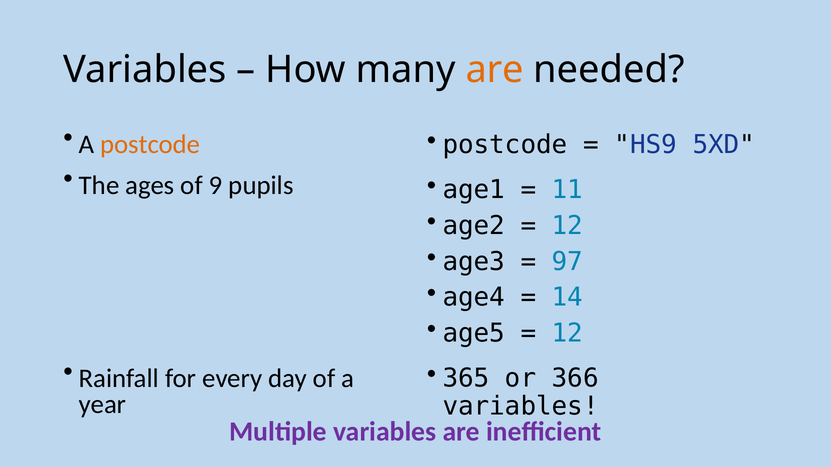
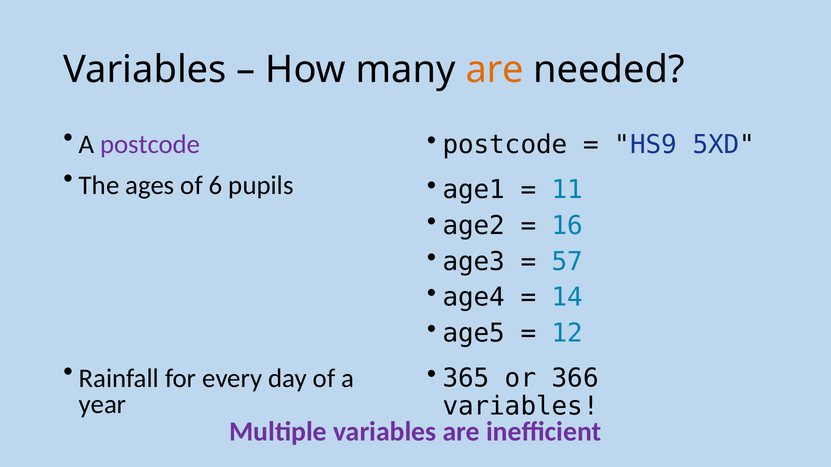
postcode colour: orange -> purple (150, 144)
9: 9 -> 6 (216, 185)
12: 12 -> 16 (568, 226)
97: 97 -> 57 (568, 262)
